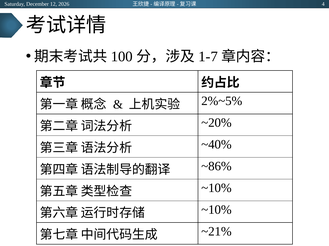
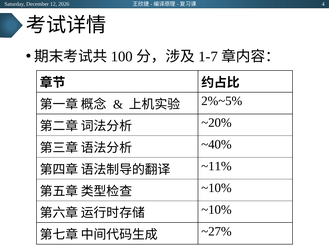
~86%: ~86% -> ~11% (216, 167)
~21%: ~21% -> ~27% (216, 232)
